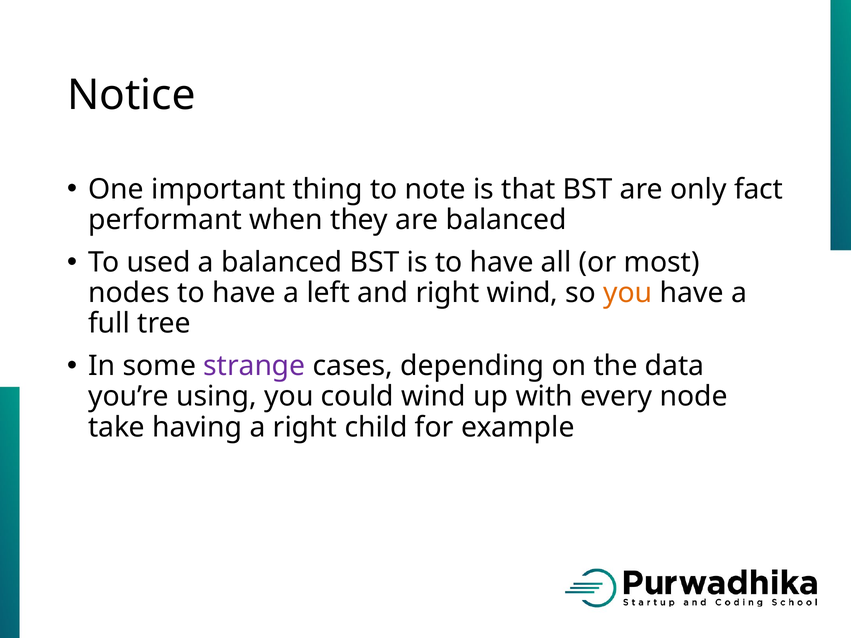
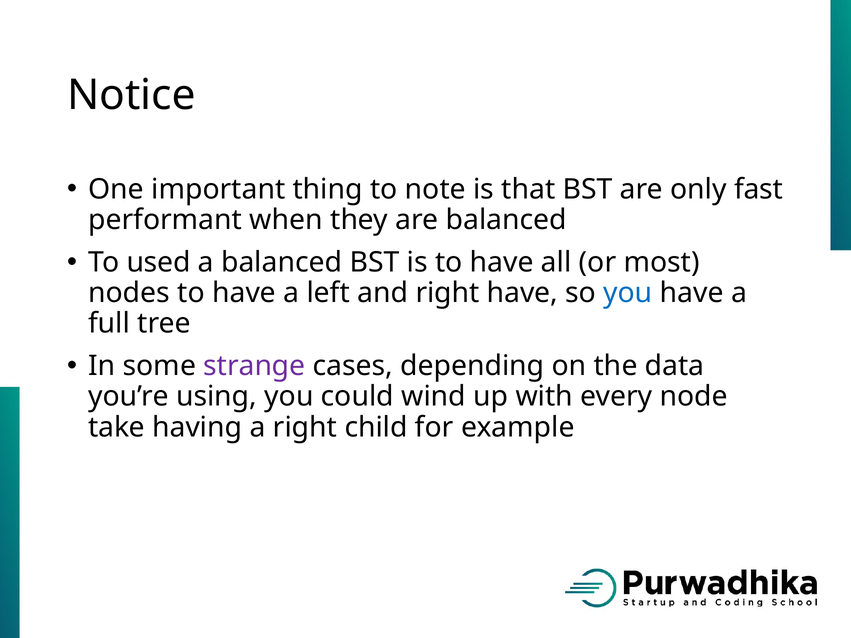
fact: fact -> fast (759, 189)
right wind: wind -> have (522, 293)
you colour: orange -> blue (628, 293)
